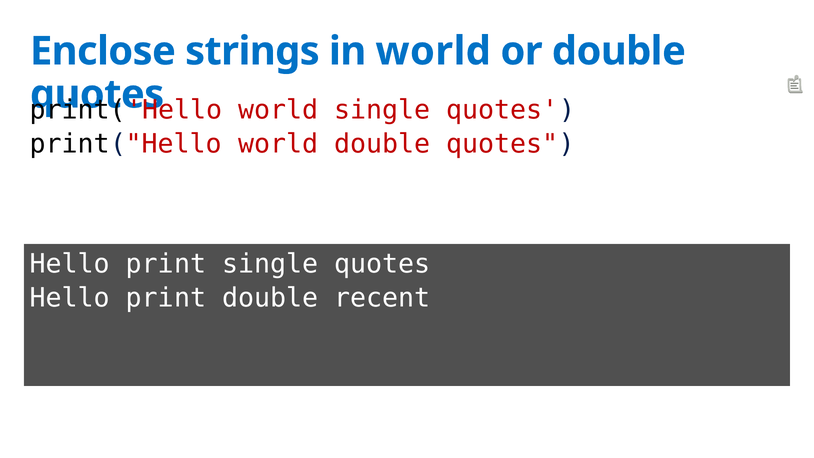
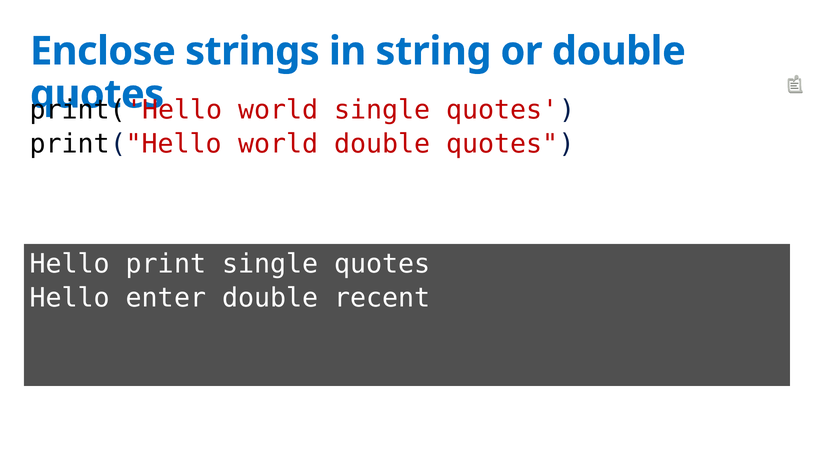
in world: world -> string (434, 51)
print: print -> enter (166, 298)
